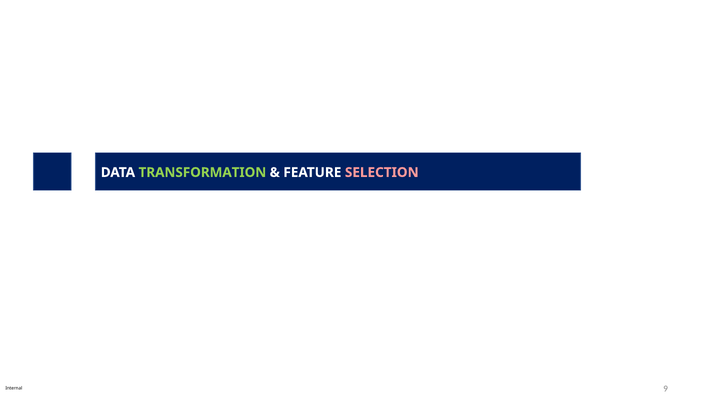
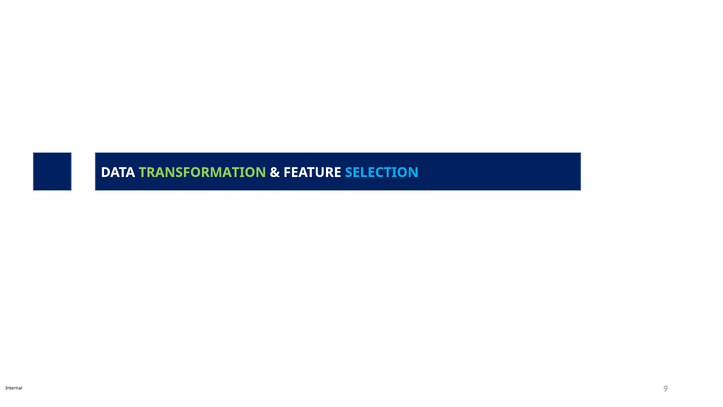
SELECTION colour: pink -> light blue (382, 172)
